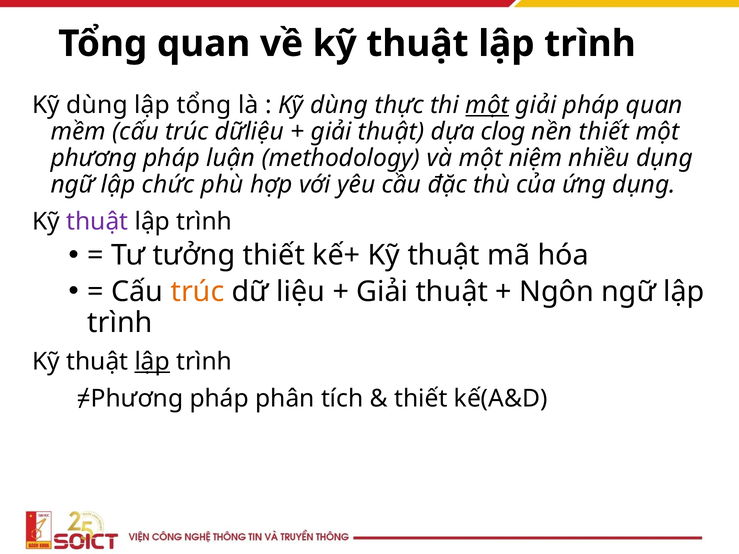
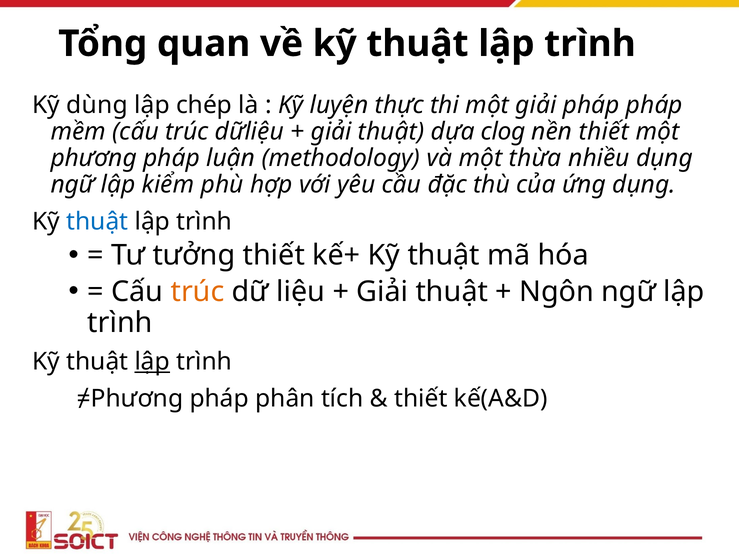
lập tổng: tổng -> chép (204, 105)
dùng: dùng -> luyện (339, 105)
một underline: present -> none (487, 105)
pháp quan: quan -> pháp (654, 105)
niệm: niệm -> thừa (535, 158)
chức: chức -> kiểm (168, 185)
thuật colour: purple -> blue (97, 222)
